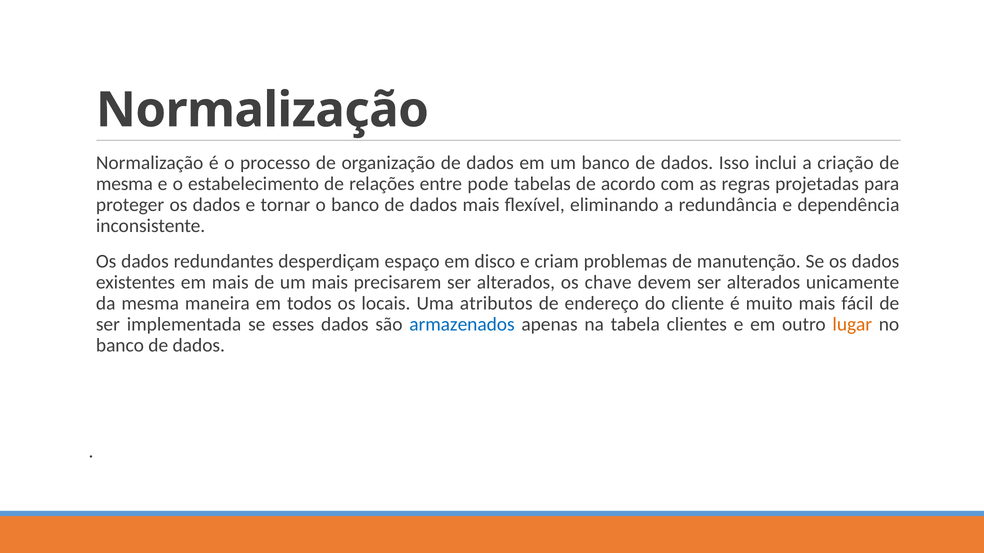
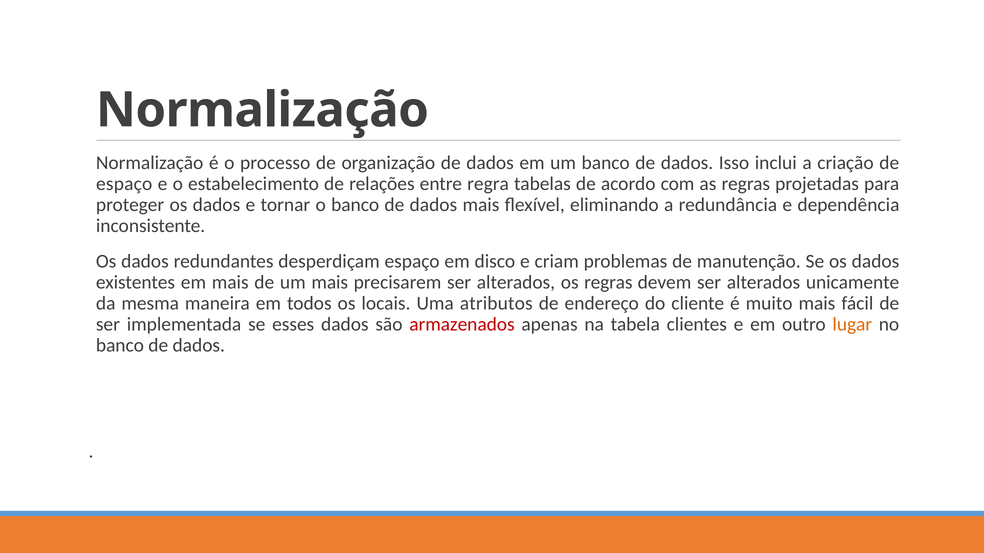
mesma: mesma -> espaço (124, 184)
pode: pode -> regra (488, 184)
os chave: chave -> regras (608, 283)
armazenados colour: blue -> red (462, 325)
